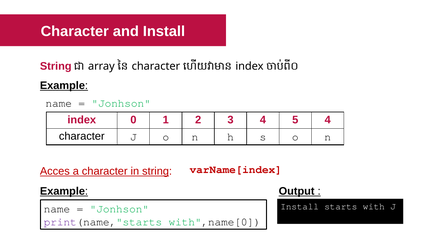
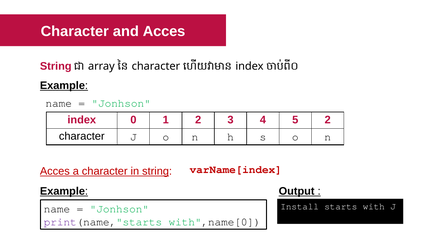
and Install: Install -> Acces (164, 31)
5 4: 4 -> 2 (328, 120)
